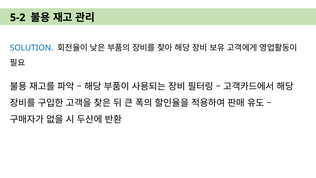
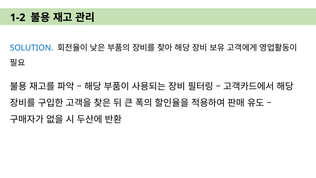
5-2: 5-2 -> 1-2 (18, 18)
